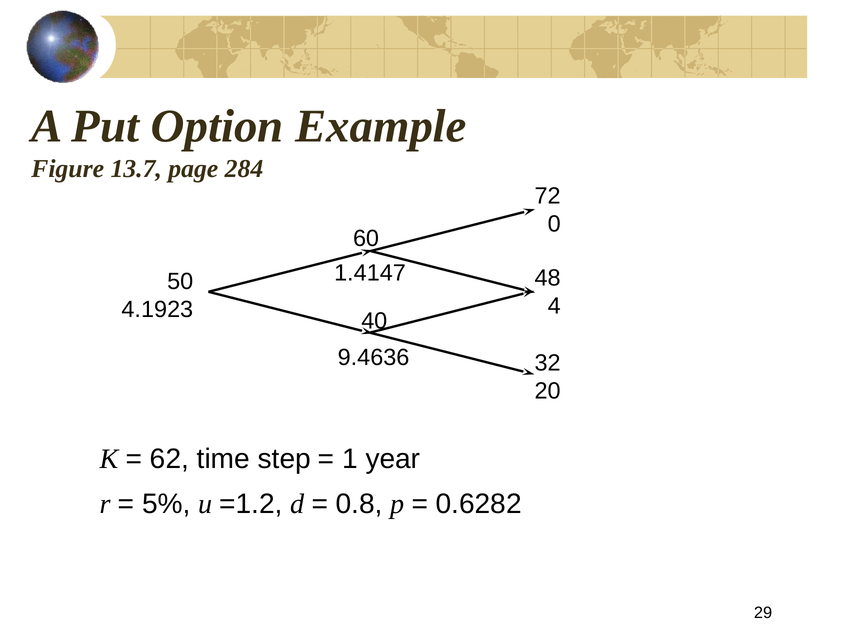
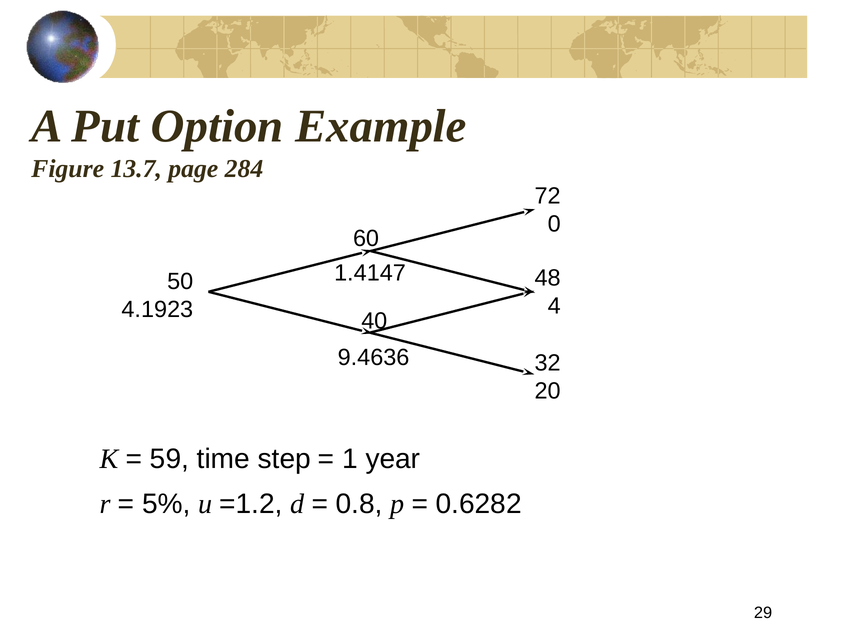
62: 62 -> 59 (169, 459)
